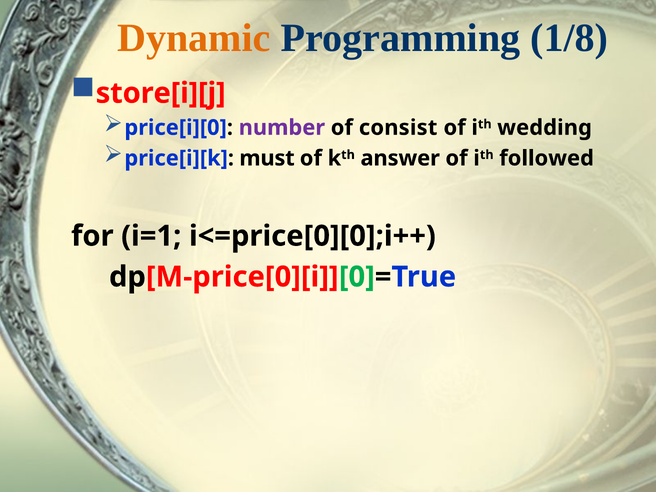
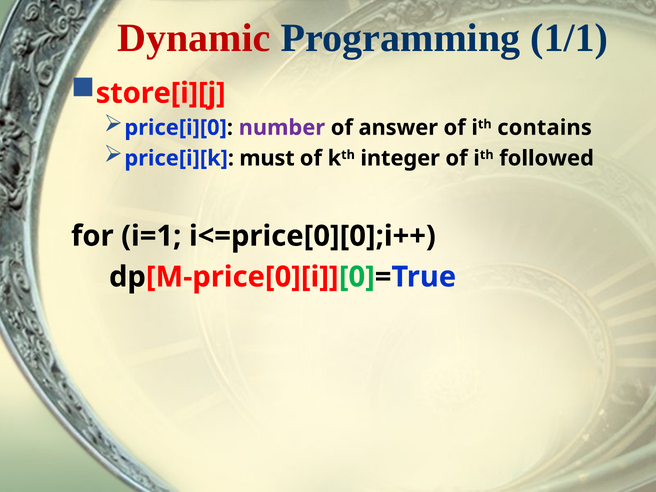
Dynamic colour: orange -> red (194, 38)
1/8: 1/8 -> 1/1 (569, 38)
consist: consist -> answer (398, 128)
wedding: wedding -> contains (545, 128)
answer: answer -> integer (400, 158)
